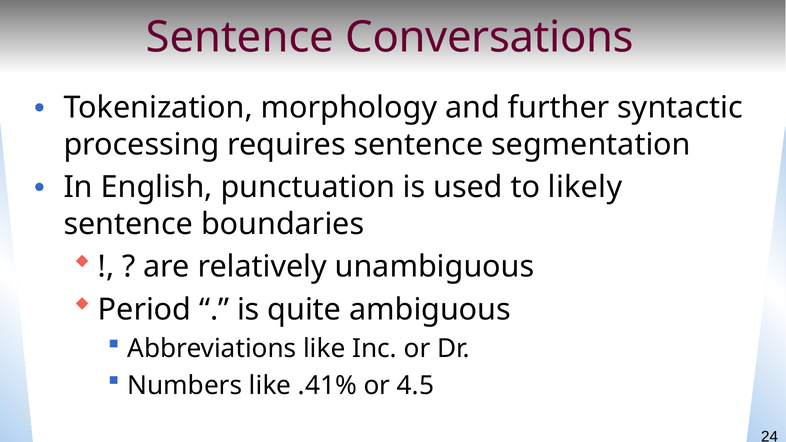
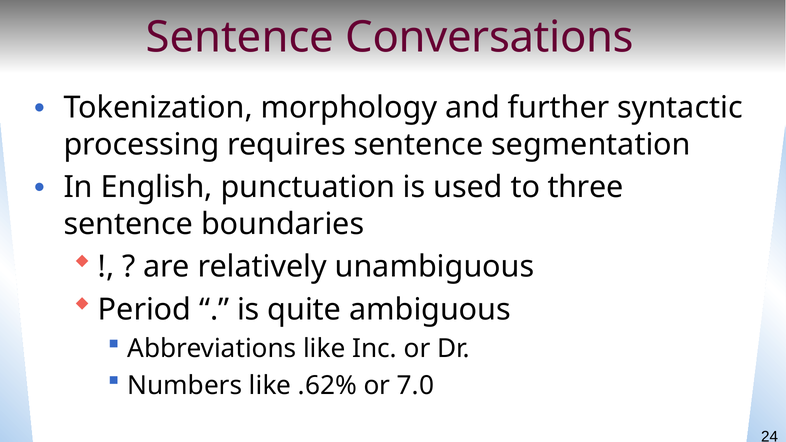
likely: likely -> three (585, 187)
.41%: .41% -> .62% (327, 385)
4.5: 4.5 -> 7.0 (415, 385)
